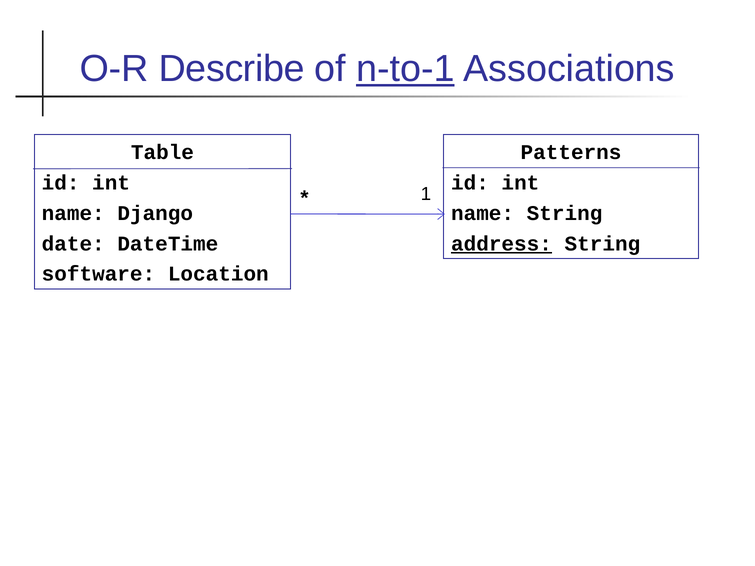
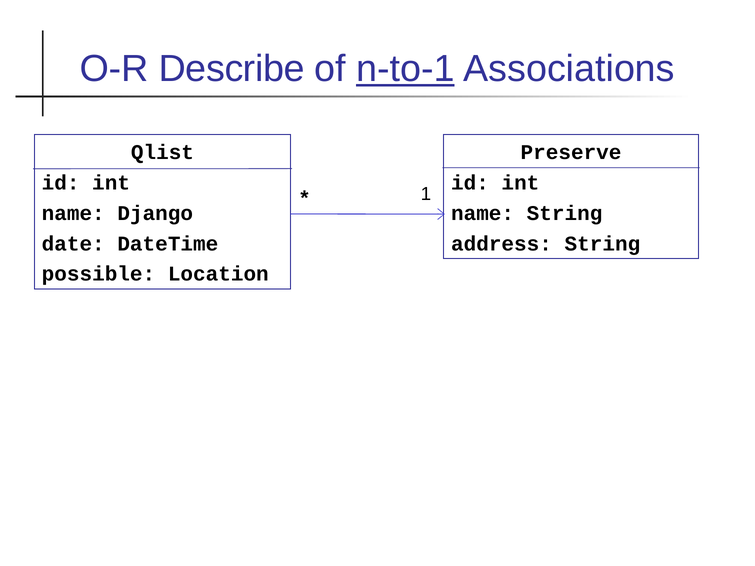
Table: Table -> Qlist (162, 153)
Patterns: Patterns -> Preserve (571, 153)
address underline: present -> none (501, 244)
software: software -> possible (98, 274)
